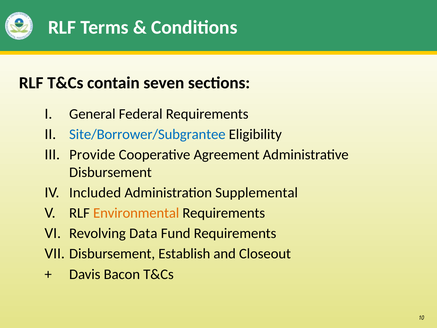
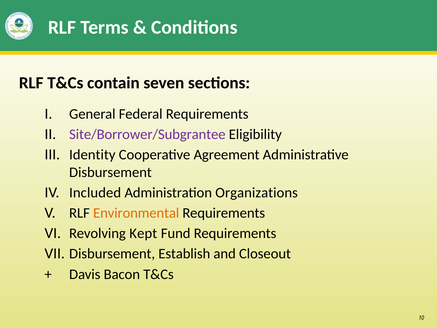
Site/Borrower/Subgrantee colour: blue -> purple (147, 134)
Provide: Provide -> Identity (92, 155)
Supplemental: Supplemental -> Organizations (257, 192)
Data: Data -> Kept (143, 233)
